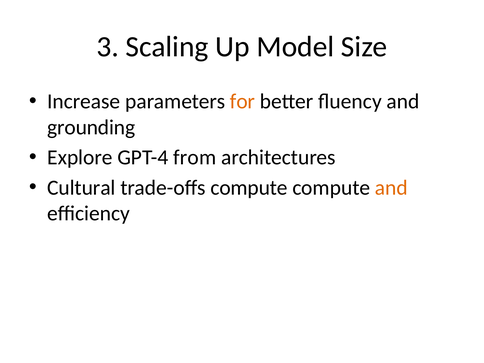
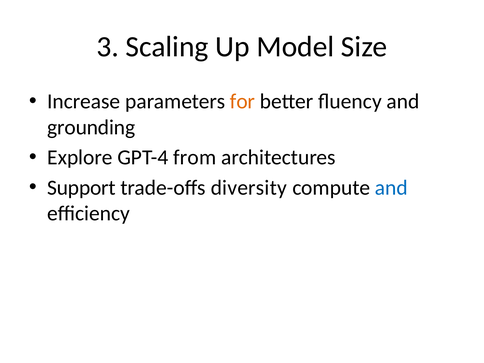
Cultural: Cultural -> Support (81, 188)
trade-offs compute: compute -> diversity (249, 188)
and colour: orange -> blue (391, 188)
